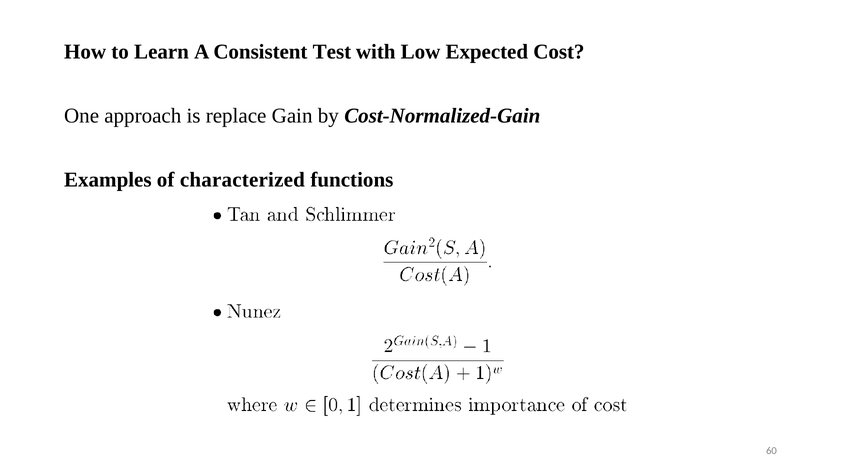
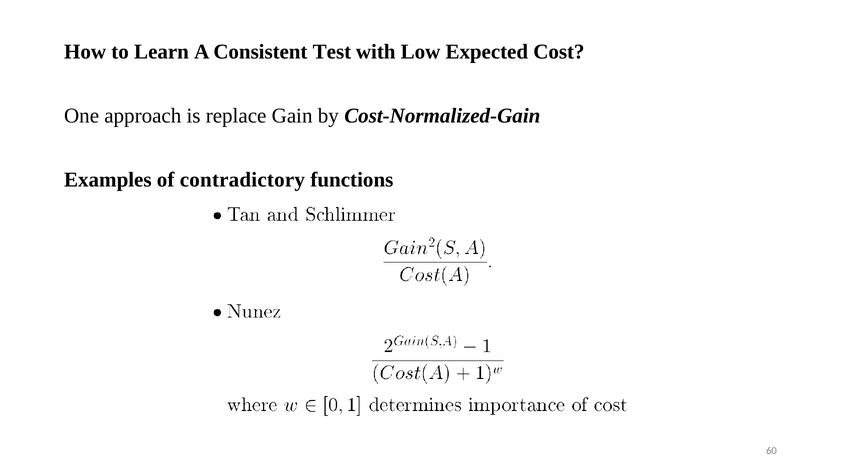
characterized: characterized -> contradictory (242, 180)
